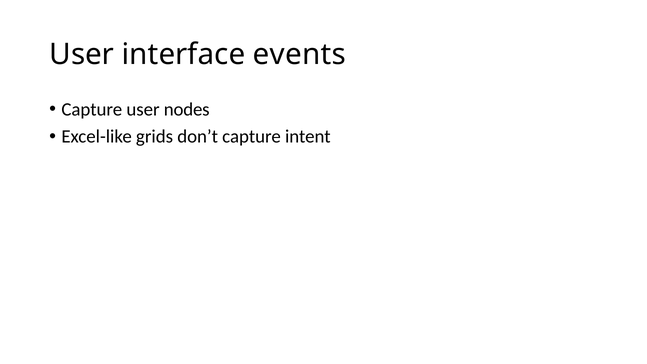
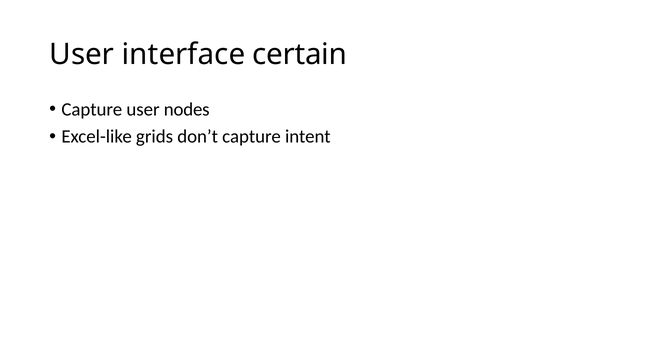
events: events -> certain (300, 54)
